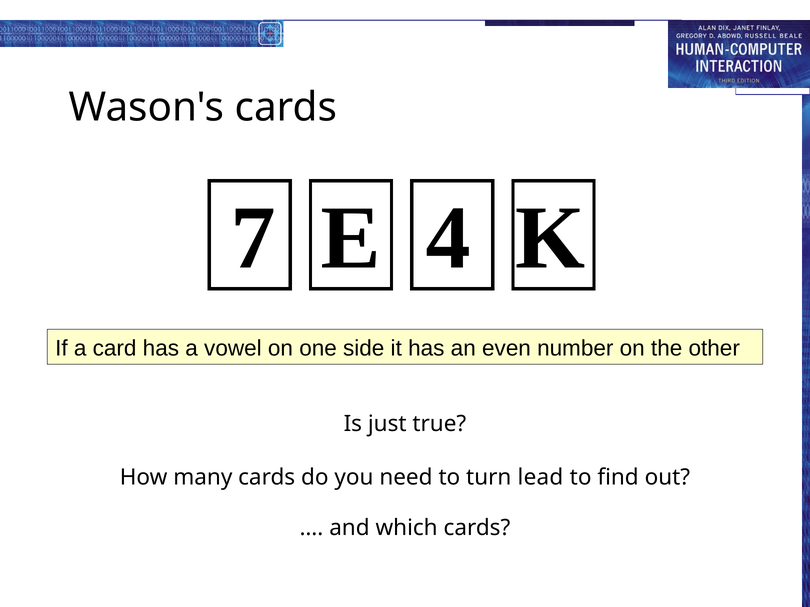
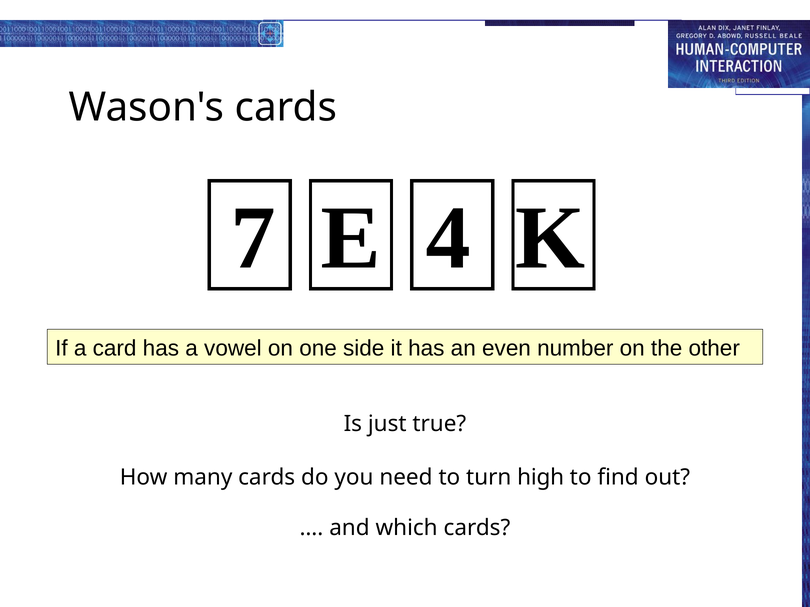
lead: lead -> high (541, 478)
